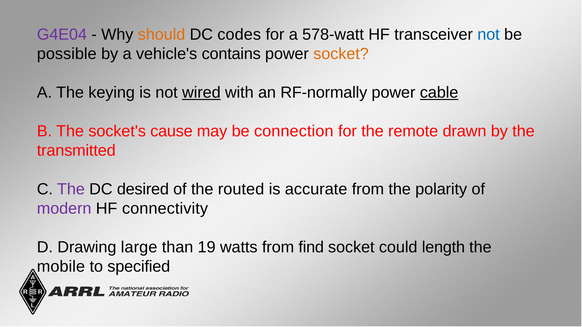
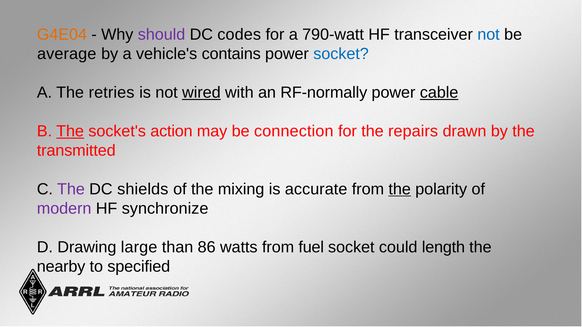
G4E04 colour: purple -> orange (62, 35)
should colour: orange -> purple (162, 35)
578-watt: 578-watt -> 790-watt (333, 35)
possible: possible -> average (67, 54)
socket colour: orange -> blue (341, 54)
keying: keying -> retries (112, 93)
The underline: none -> present (70, 131)
cause: cause -> action (171, 131)
remote: remote -> repairs (413, 131)
desired: desired -> shields (143, 189)
routed: routed -> mixing (241, 189)
the underline: none -> present (400, 189)
connectivity: connectivity -> synchronize (165, 209)
19: 19 -> 86 (207, 247)
find: find -> fuel (311, 247)
mobile: mobile -> nearby (61, 267)
